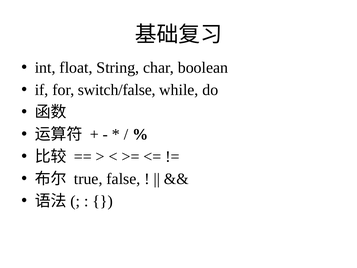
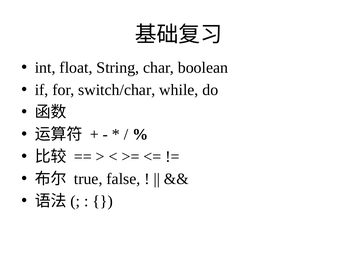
switch/false: switch/false -> switch/char (117, 90)
